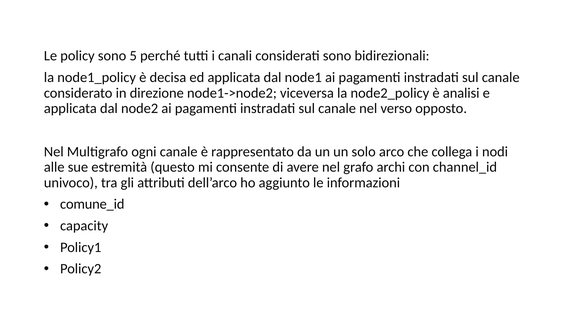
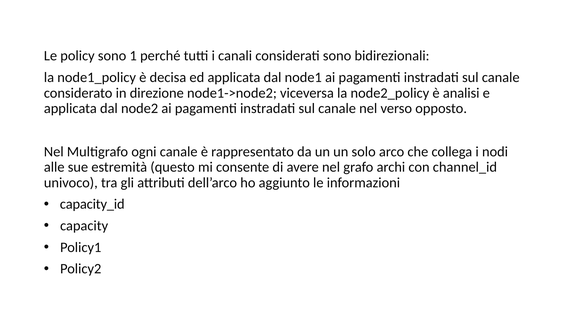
5: 5 -> 1 (133, 56)
comune_id: comune_id -> capacity_id (92, 204)
